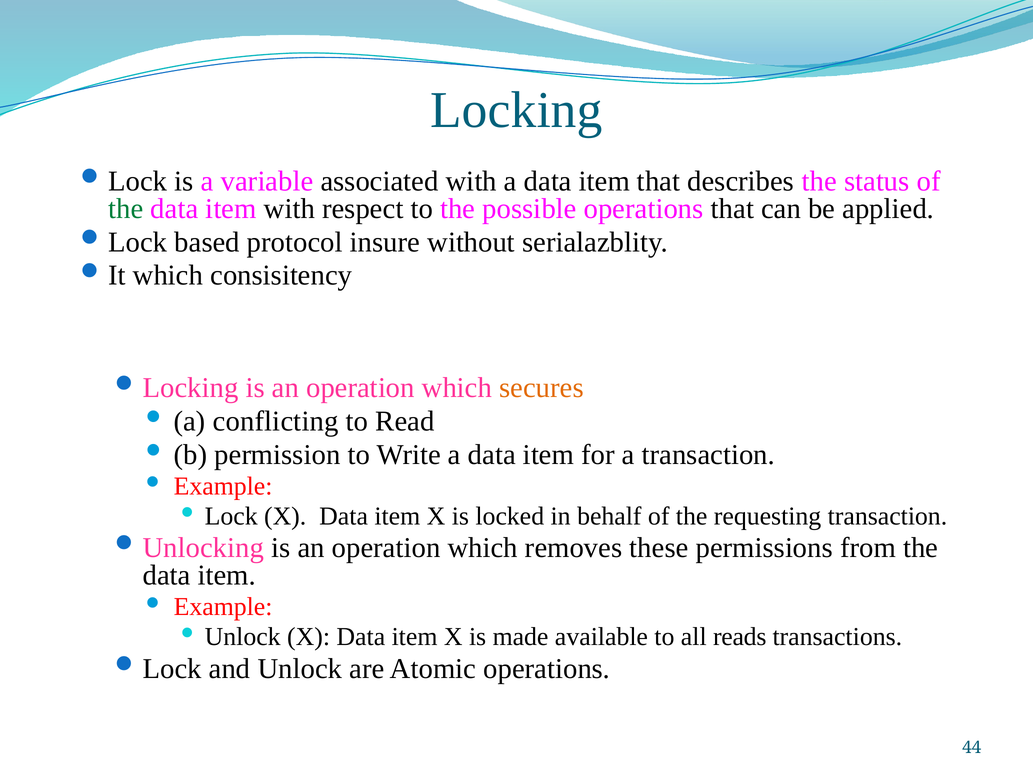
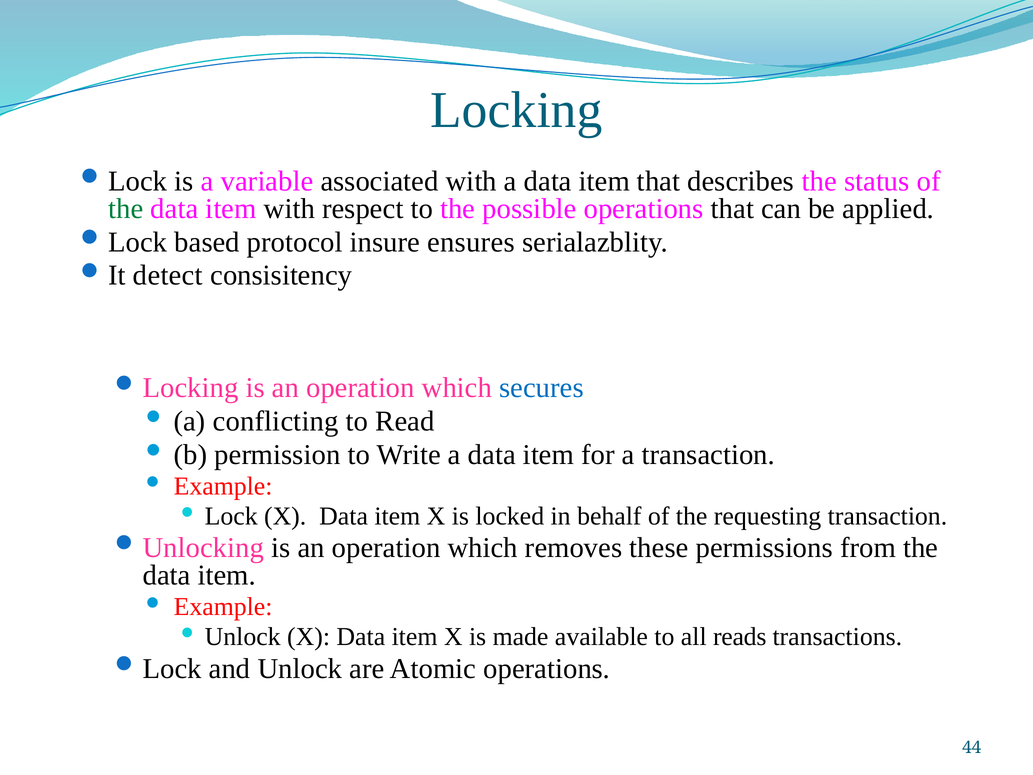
without: without -> ensures (471, 242)
which: which -> detect (168, 275)
secures colour: orange -> blue (542, 388)
